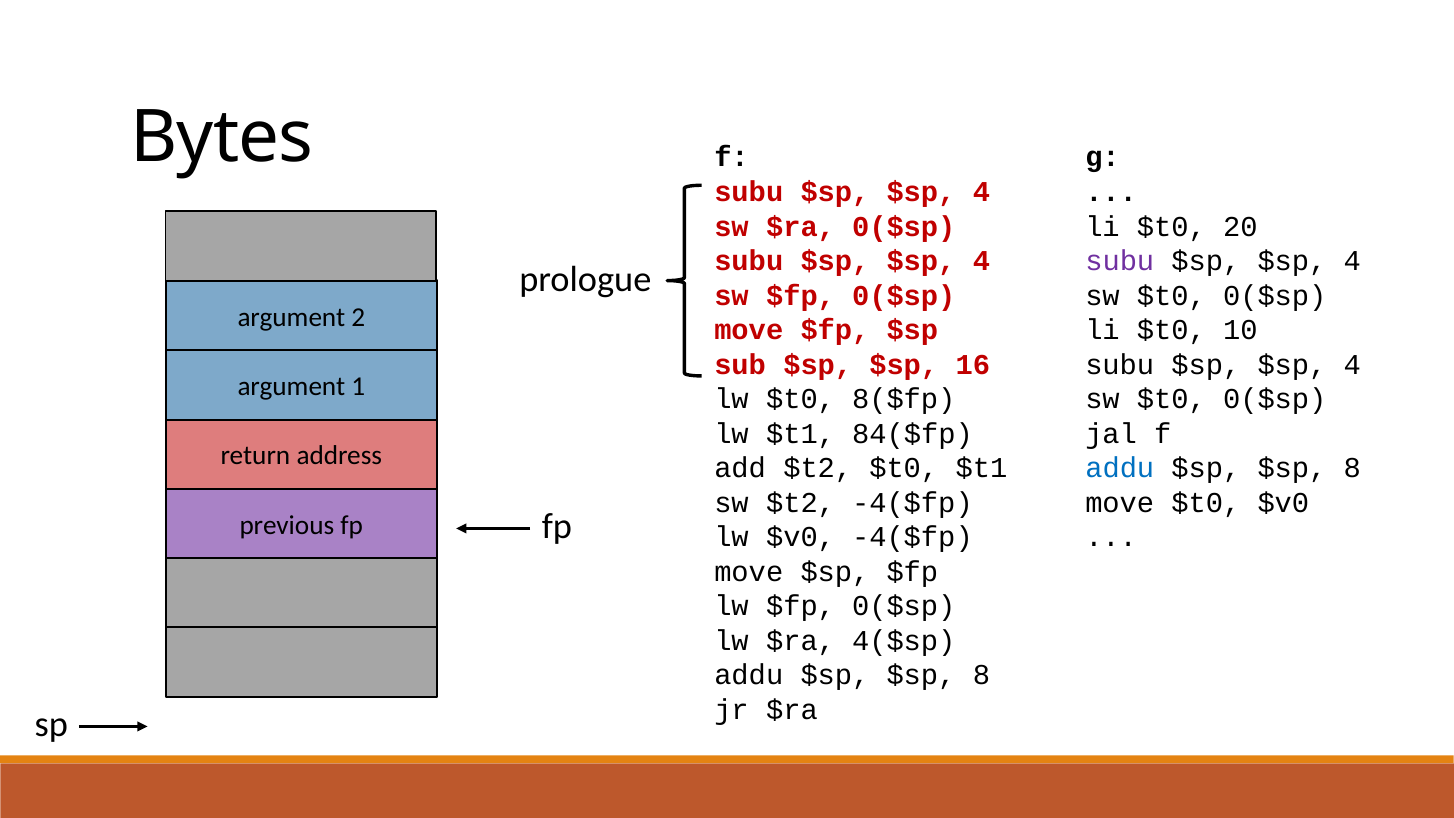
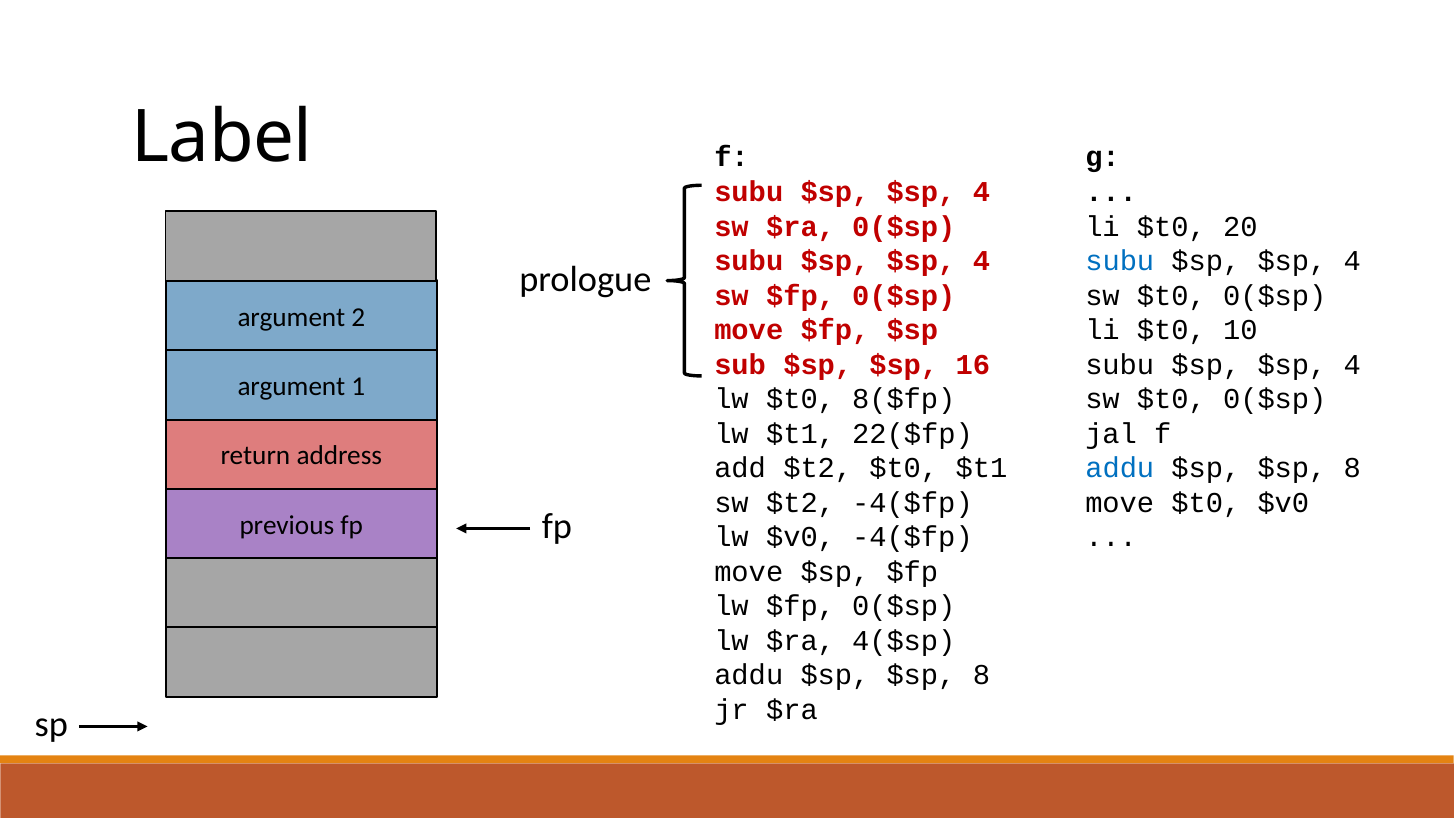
Bytes: Bytes -> Label (222, 137)
subu colour: purple -> blue (1120, 261)
84($fp: 84($fp -> 22($fp (912, 434)
